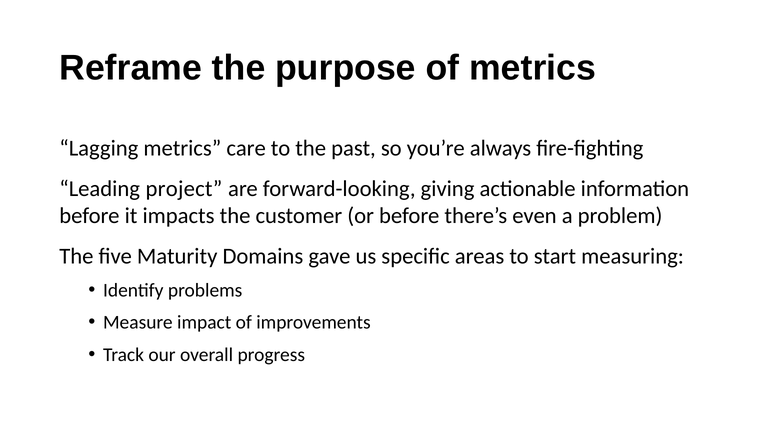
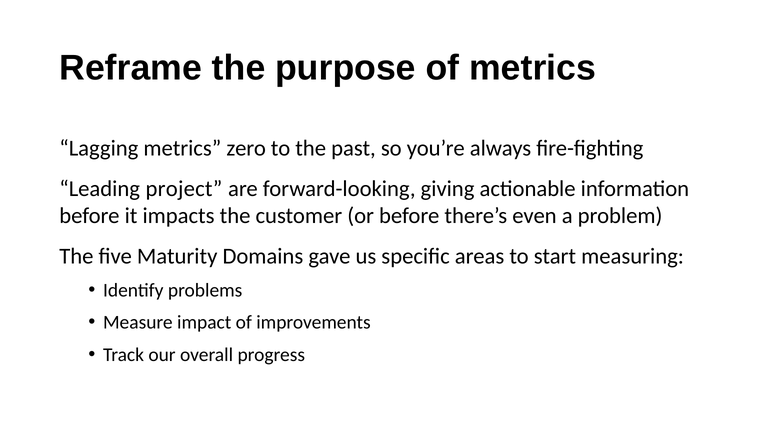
care: care -> zero (246, 148)
